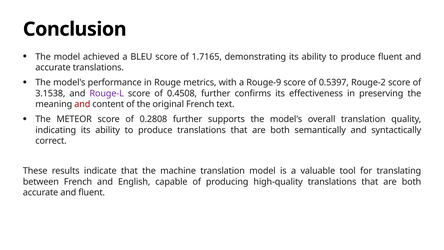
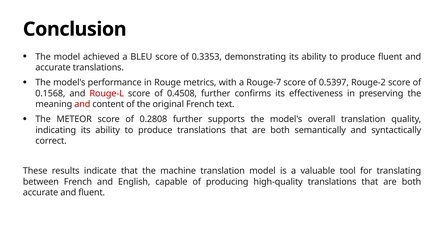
1.7165: 1.7165 -> 0.3353 (207, 57)
Rouge-9: Rouge-9 -> Rouge-7 (264, 82)
3.1538: 3.1538 -> 0.1568 (50, 93)
Rouge-L colour: purple -> red (107, 93)
